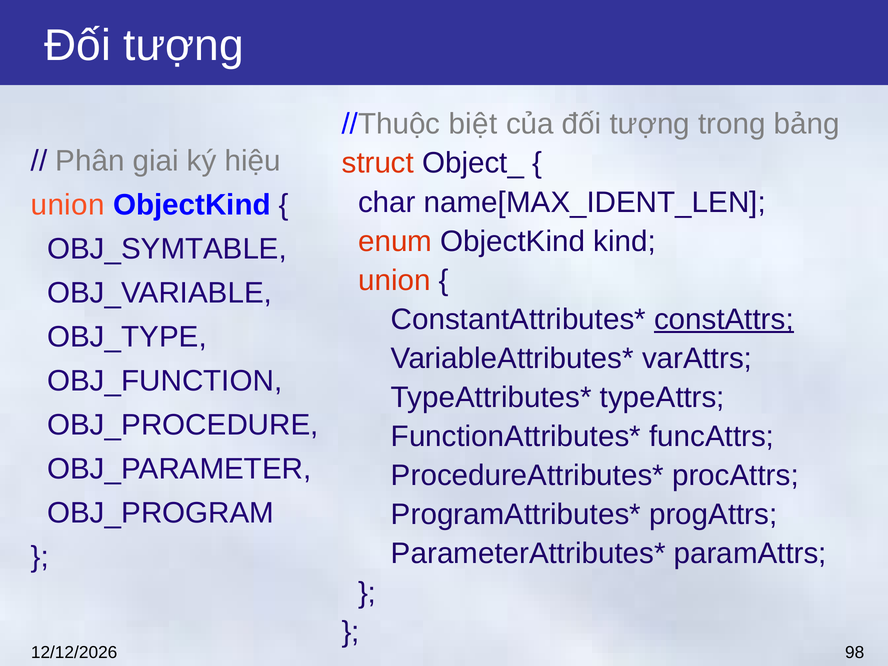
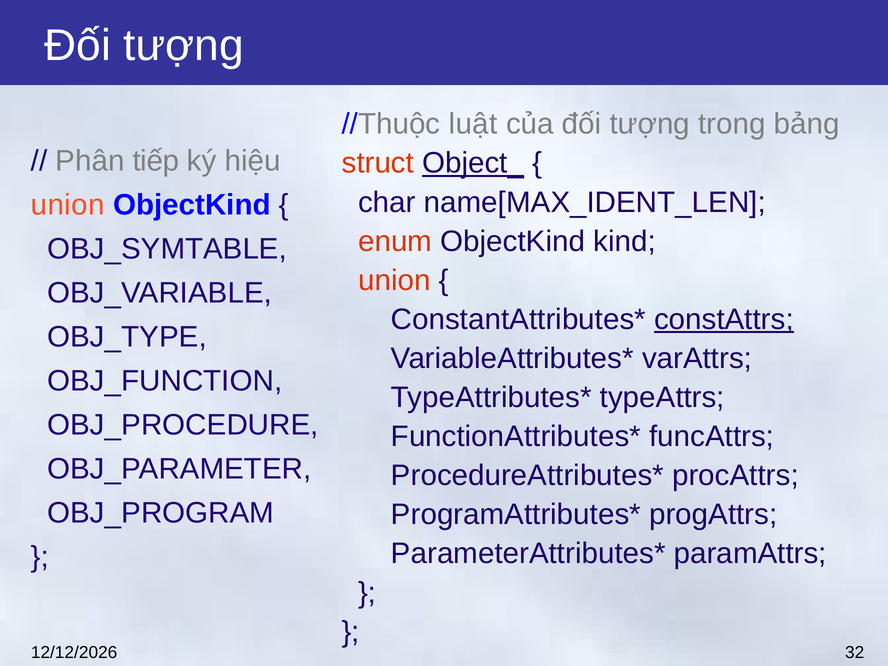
biệt: biệt -> luật (473, 124)
giai: giai -> tiếp (156, 161)
Object_ underline: none -> present (473, 163)
98: 98 -> 32 (855, 652)
